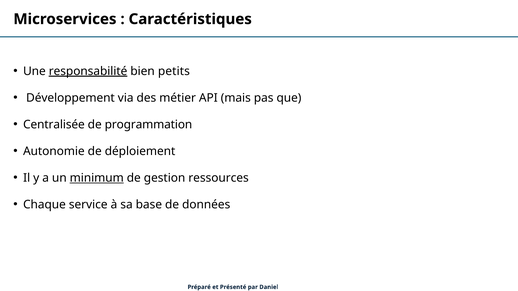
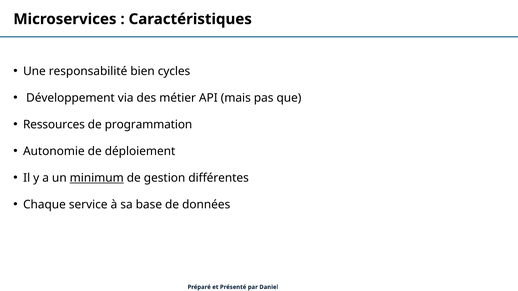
responsabilité underline: present -> none (88, 71)
petits: petits -> cycles (174, 71)
Centralisée: Centralisée -> Ressources (54, 125)
ressources: ressources -> différentes (219, 178)
